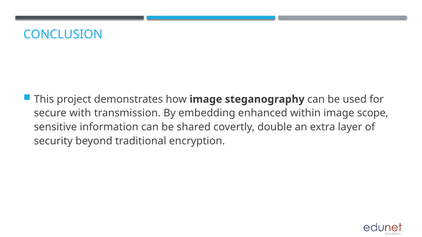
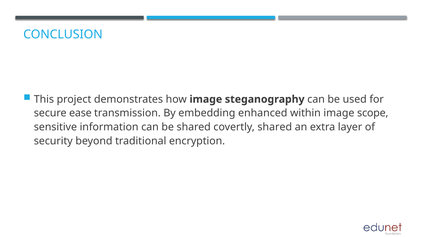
with: with -> ease (80, 113)
covertly double: double -> shared (275, 127)
